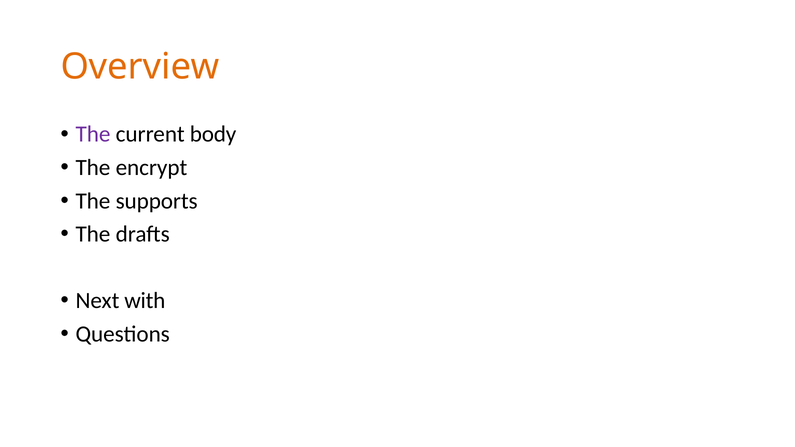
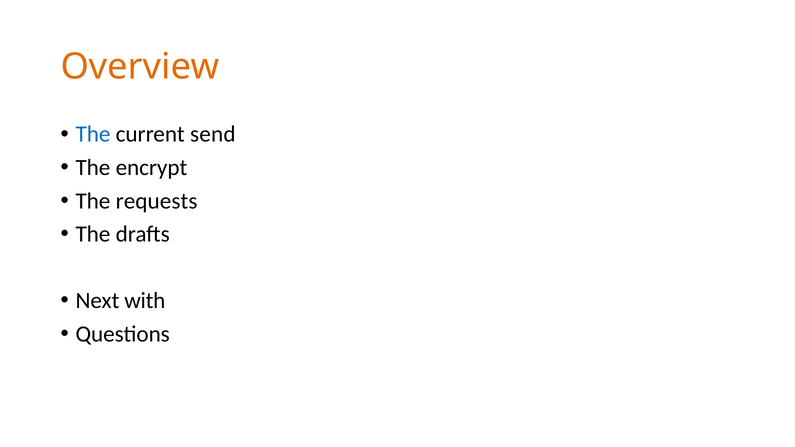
The colour: purple -> blue (93, 134)
body: body -> send (213, 134)
supports: supports -> requests (157, 201)
